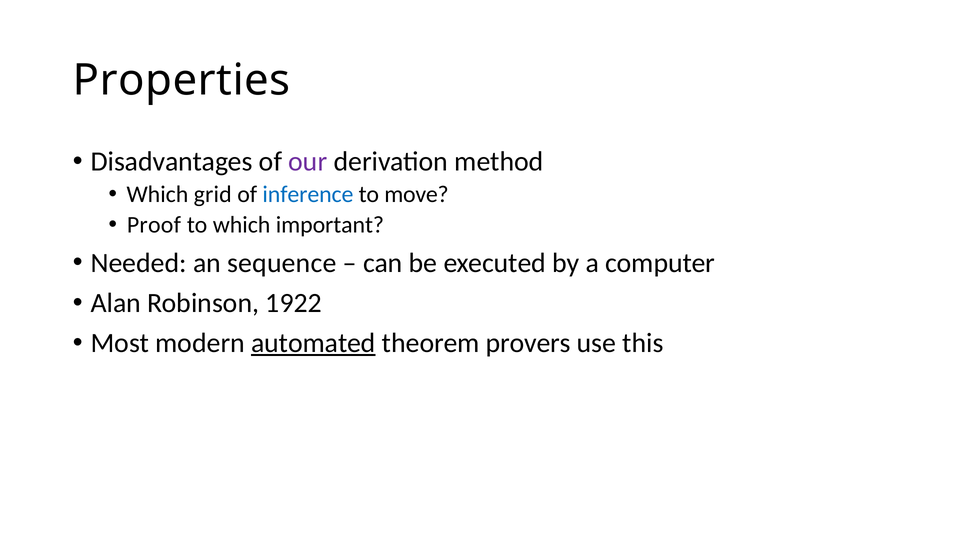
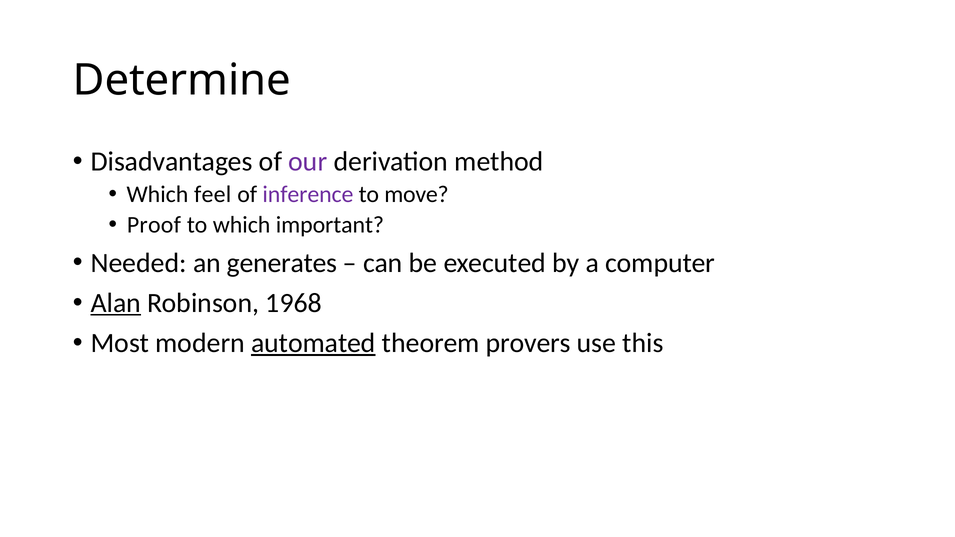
Properties: Properties -> Determine (182, 80)
grid: grid -> feel (213, 194)
inference colour: blue -> purple (308, 194)
sequence: sequence -> generates (282, 263)
Alan underline: none -> present (116, 303)
1922: 1922 -> 1968 (294, 303)
